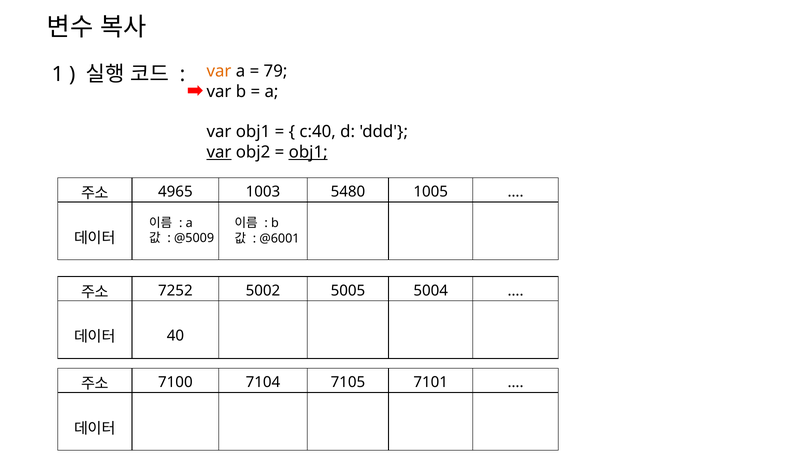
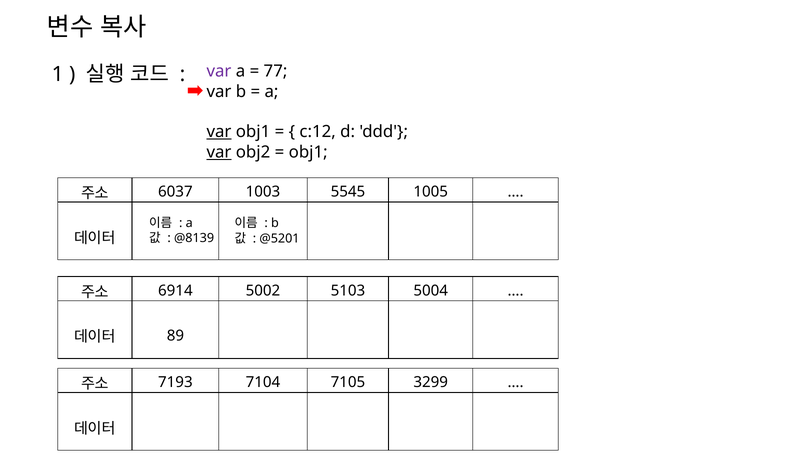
var colour: orange -> purple (219, 71)
79: 79 -> 77 (276, 71)
var underline: none -> present (219, 132)
c:40: c:40 -> c:12 (318, 132)
obj1 underline: present -> none (308, 152)
4965: 4965 -> 6037 (175, 192)
5480: 5480 -> 5545 (348, 192)
@5009: @5009 -> @8139 (194, 238)
@6001: @6001 -> @5201 (280, 238)
7252: 7252 -> 6914 (175, 291)
5005: 5005 -> 5103 (348, 291)
40: 40 -> 89 (175, 335)
7100: 7100 -> 7193 (175, 382)
7101: 7101 -> 3299 (431, 382)
